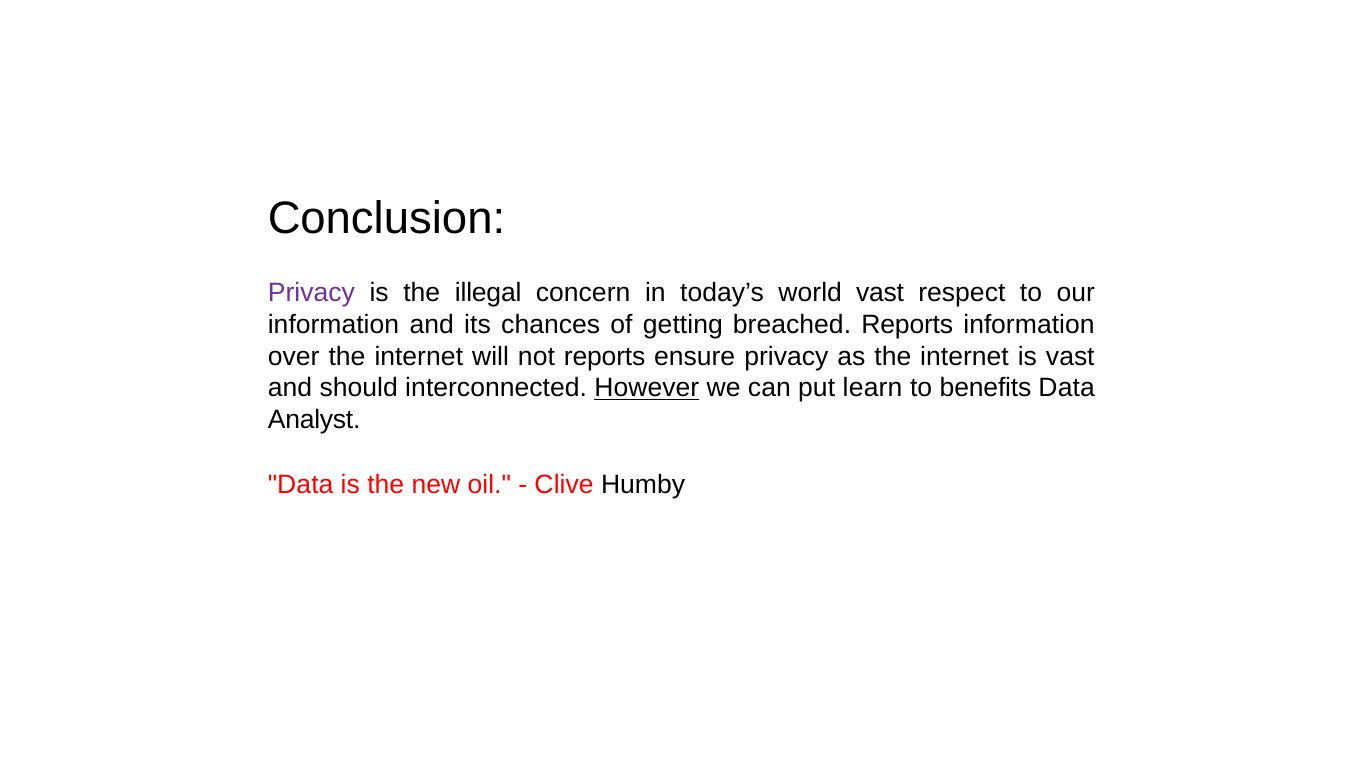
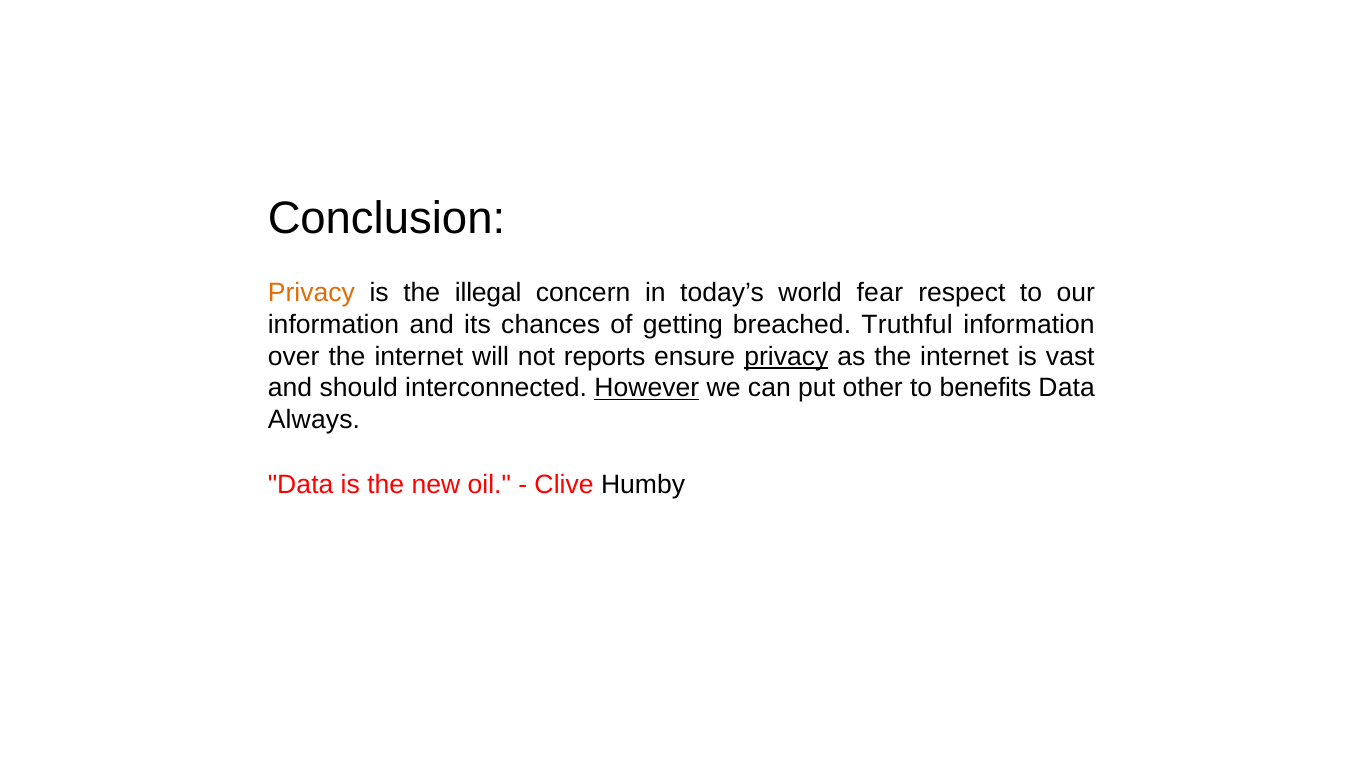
Privacy colour: purple -> orange (311, 293)
world vast: vast -> fear (880, 293)
breached Reports: Reports -> Truthful (907, 325)
privacy underline: none -> present (786, 357)
learn: learn -> other (873, 388)
Analyst: Analyst -> Always (314, 420)
